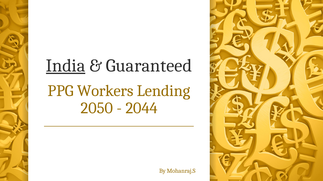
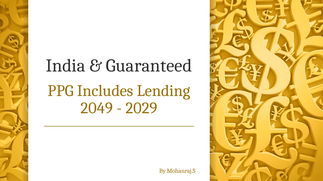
India underline: present -> none (66, 66)
Workers: Workers -> Includes (105, 91)
2050: 2050 -> 2049 (97, 109)
2044: 2044 -> 2029 (141, 109)
